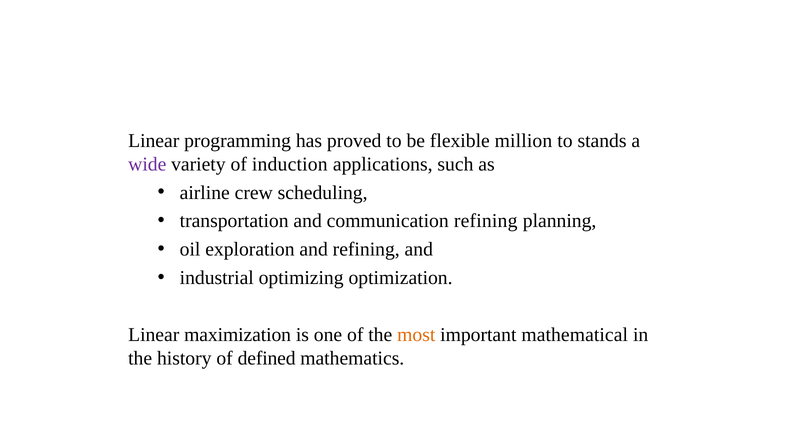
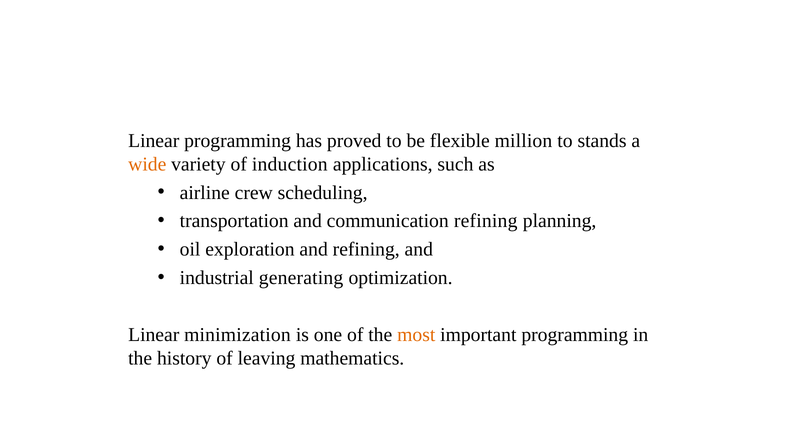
wide colour: purple -> orange (147, 164)
optimizing: optimizing -> generating (301, 278)
maximization: maximization -> minimization (237, 335)
important mathematical: mathematical -> programming (575, 335)
defined: defined -> leaving (267, 359)
